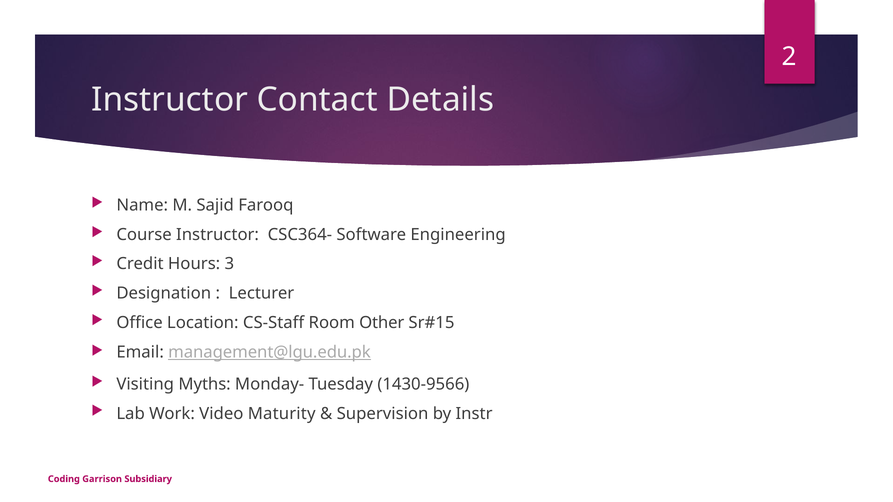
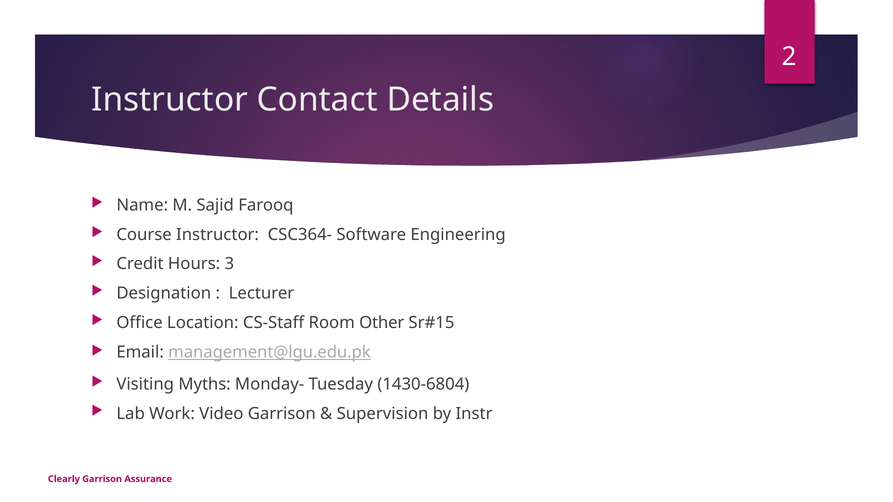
1430-9566: 1430-9566 -> 1430-6804 (423, 384)
Video Maturity: Maturity -> Garrison (282, 414)
Coding: Coding -> Clearly (64, 479)
Subsidiary: Subsidiary -> Assurance (148, 479)
